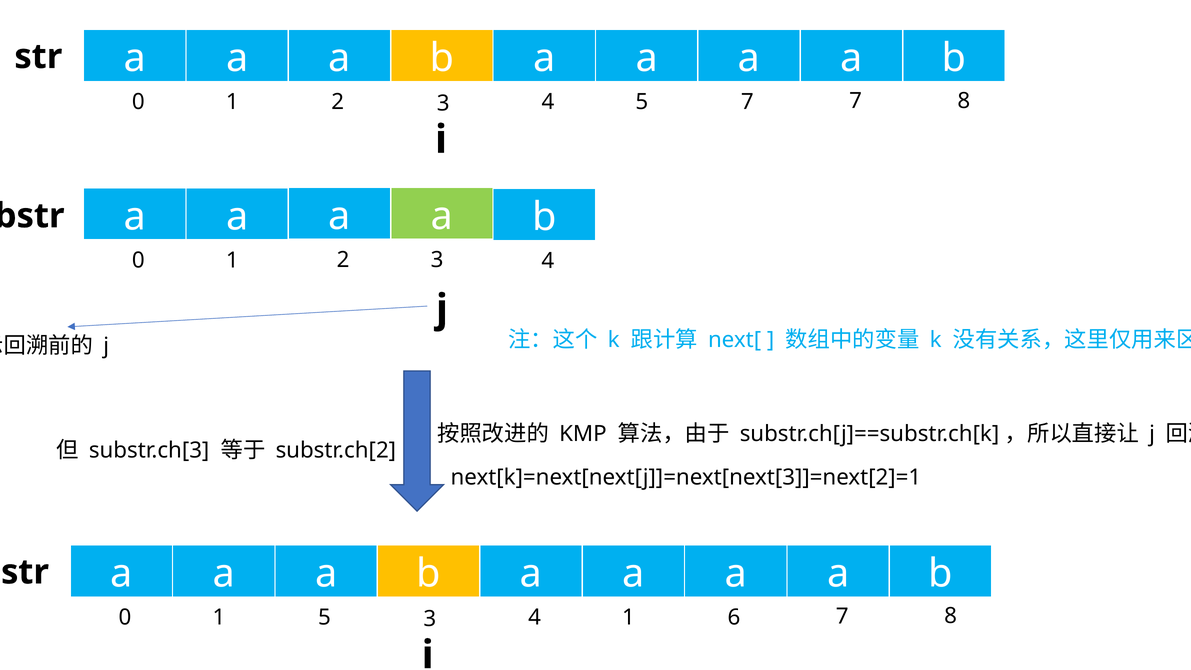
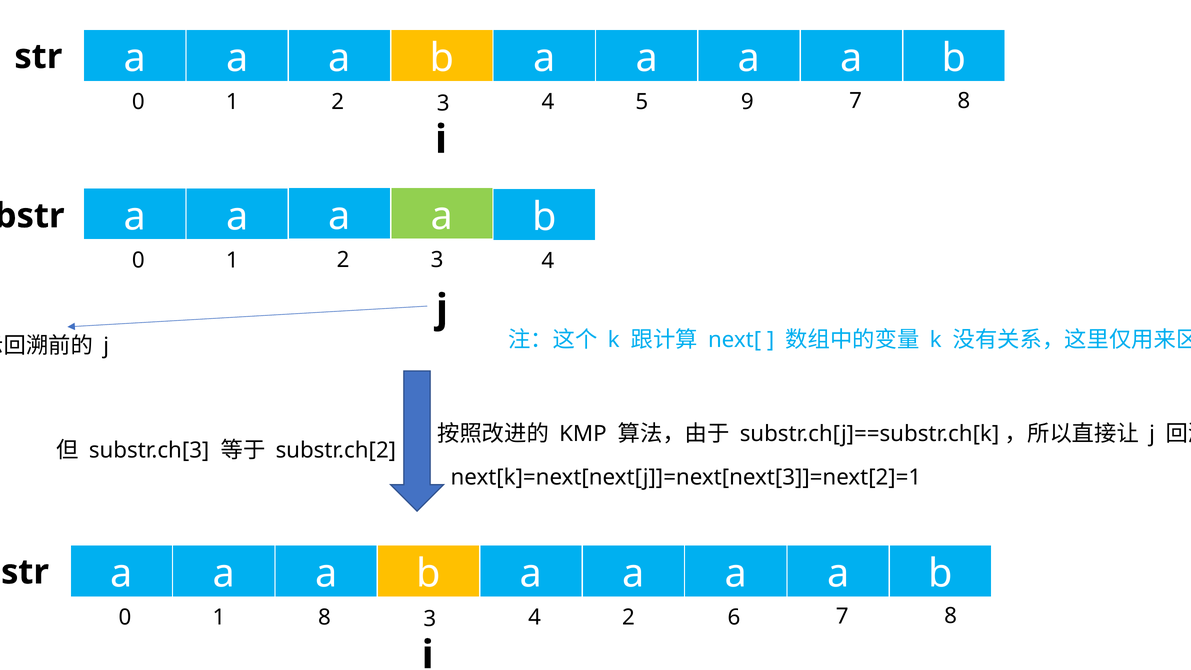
5 7: 7 -> 9 (747, 102)
1 5: 5 -> 8 (324, 617)
4 1: 1 -> 2 (628, 617)
